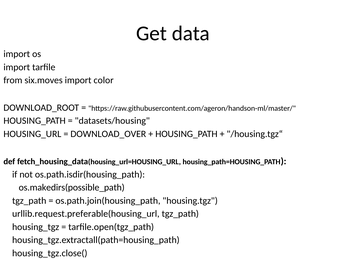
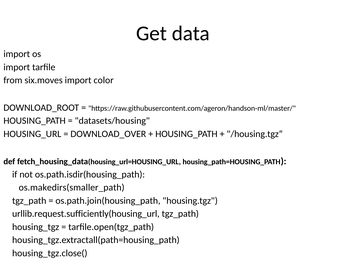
os.makedirs(possible_path: os.makedirs(possible_path -> os.makedirs(smaller_path (72, 188)
urllib.request.preferable(housing_url: urllib.request.preferable(housing_url -> urllib.request.sufficiently(housing_url (86, 214)
